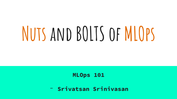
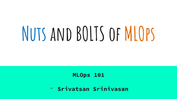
Nuts colour: orange -> blue (34, 35)
